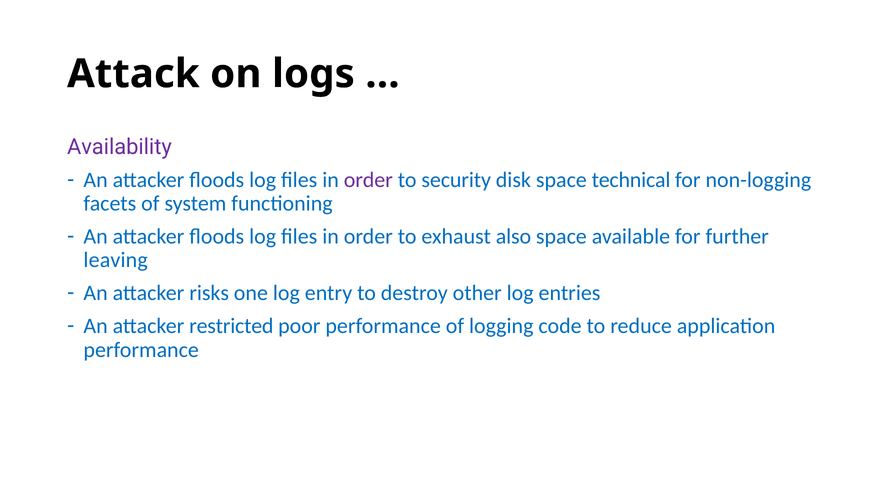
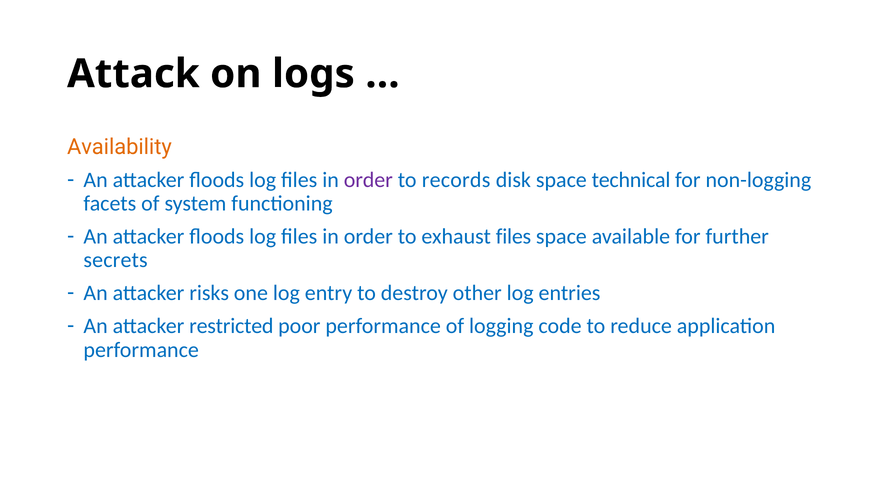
Availability colour: purple -> orange (119, 147)
security: security -> records (456, 180)
exhaust also: also -> files (513, 236)
leaving: leaving -> secrets (116, 260)
